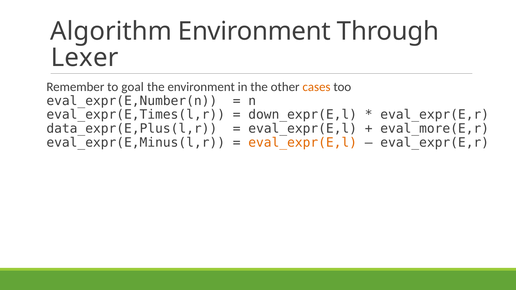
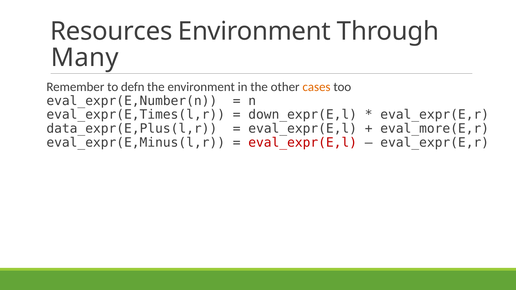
Algorithm: Algorithm -> Resources (111, 31)
Lexer: Lexer -> Many (85, 58)
goal: goal -> defn (133, 87)
eval_expr(E,l colour: orange -> red (303, 143)
